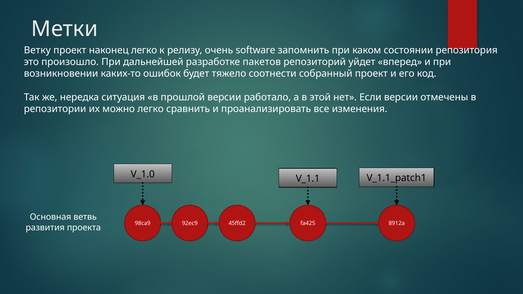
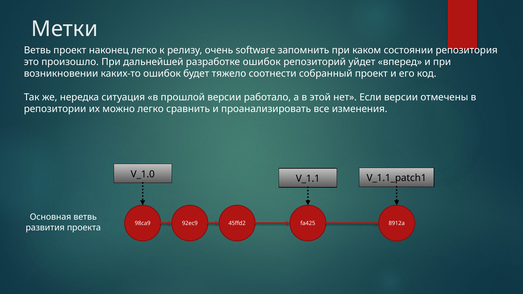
Ветку: Ветку -> Ветвь (37, 50)
разработке пакетов: пакетов -> ошибок (262, 62)
